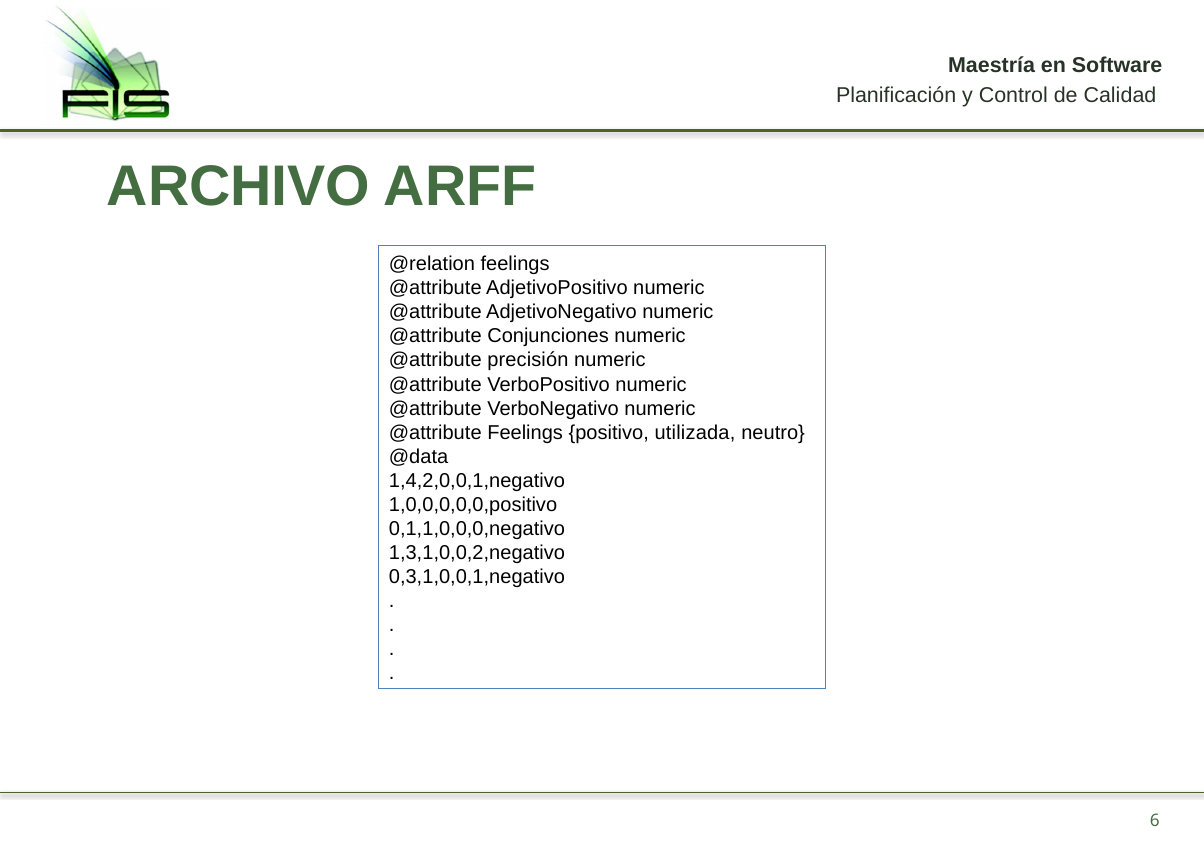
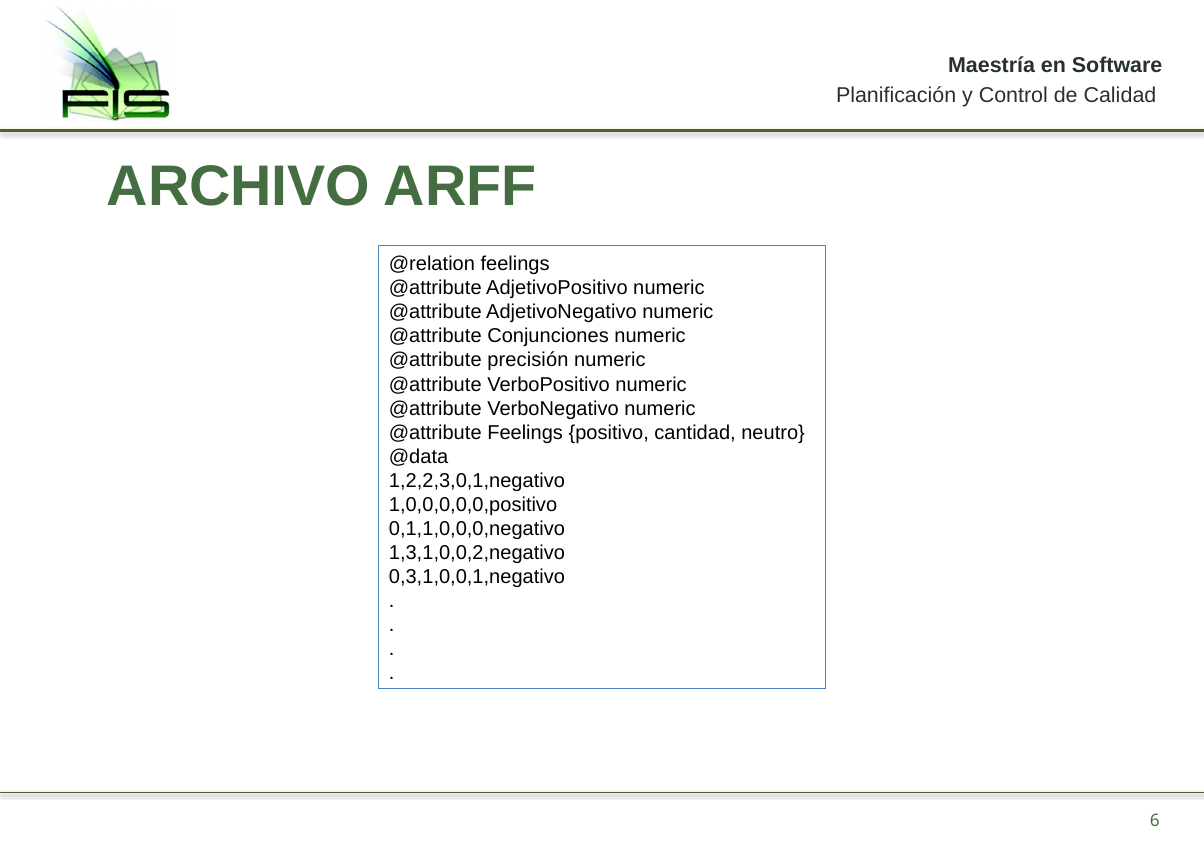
utilizada: utilizada -> cantidad (695, 432)
1,4,2,0,0,1,negativo: 1,4,2,0,0,1,negativo -> 1,2,2,3,0,1,negativo (477, 481)
